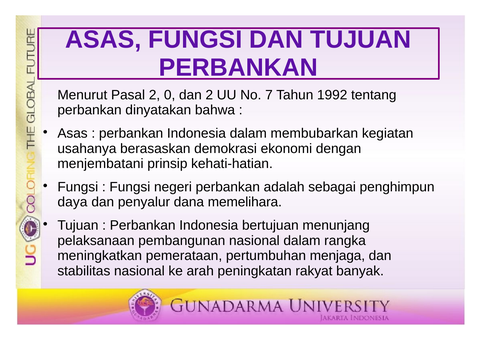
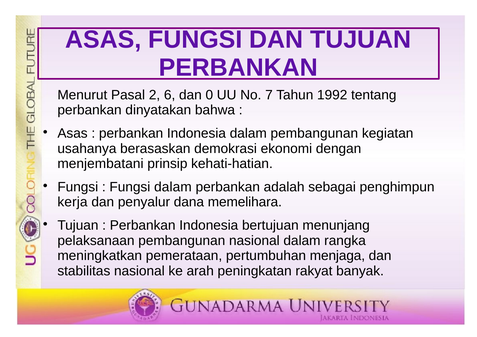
0: 0 -> 6 (170, 95)
dan 2: 2 -> 0 (209, 95)
dalam membubarkan: membubarkan -> pembangunan (314, 133)
Fungsi negeri: negeri -> dalam (173, 187)
daya: daya -> kerja (72, 202)
